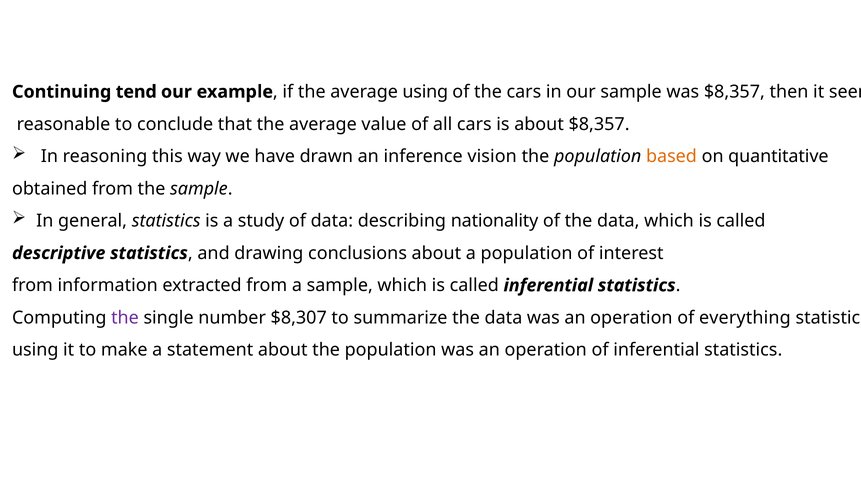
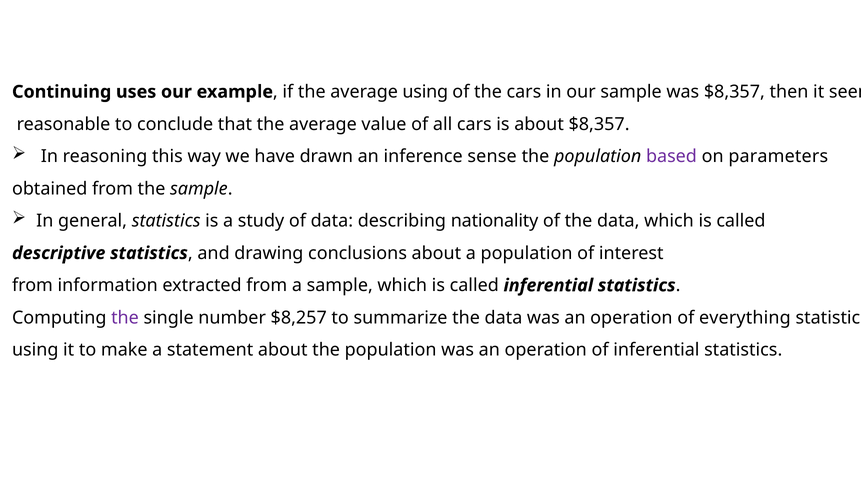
tend: tend -> uses (136, 92)
vision: vision -> sense (492, 156)
based colour: orange -> purple (671, 156)
quantitative: quantitative -> parameters (778, 156)
$8,307: $8,307 -> $8,257 (299, 318)
